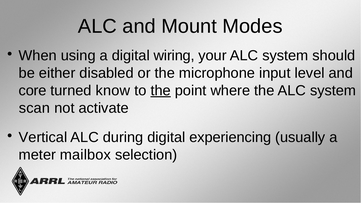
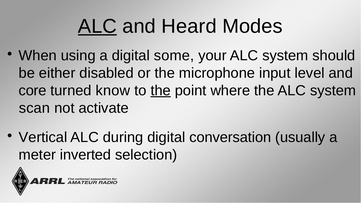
ALC underline: none -> present (97, 26)
Mount: Mount -> Heard (189, 26)
wiring: wiring -> some (174, 56)
experiencing: experiencing -> conversation (230, 137)
mailbox: mailbox -> inverted (86, 155)
